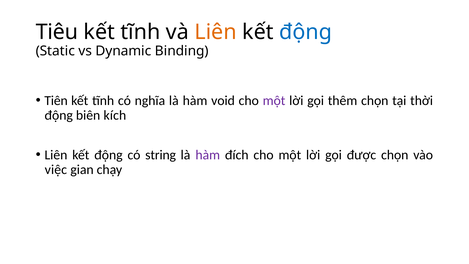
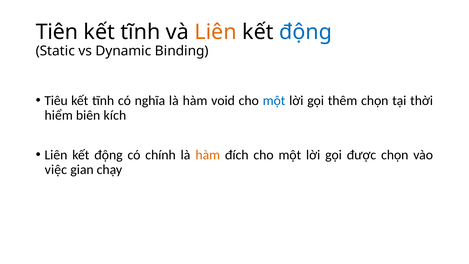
Tiêu: Tiêu -> Tiên (57, 32)
Tiên: Tiên -> Tiêu (56, 101)
một colour: purple -> blue (274, 101)
động: động -> hiểm (59, 115)
string: string -> chính (161, 155)
hàm colour: purple -> orange (208, 155)
